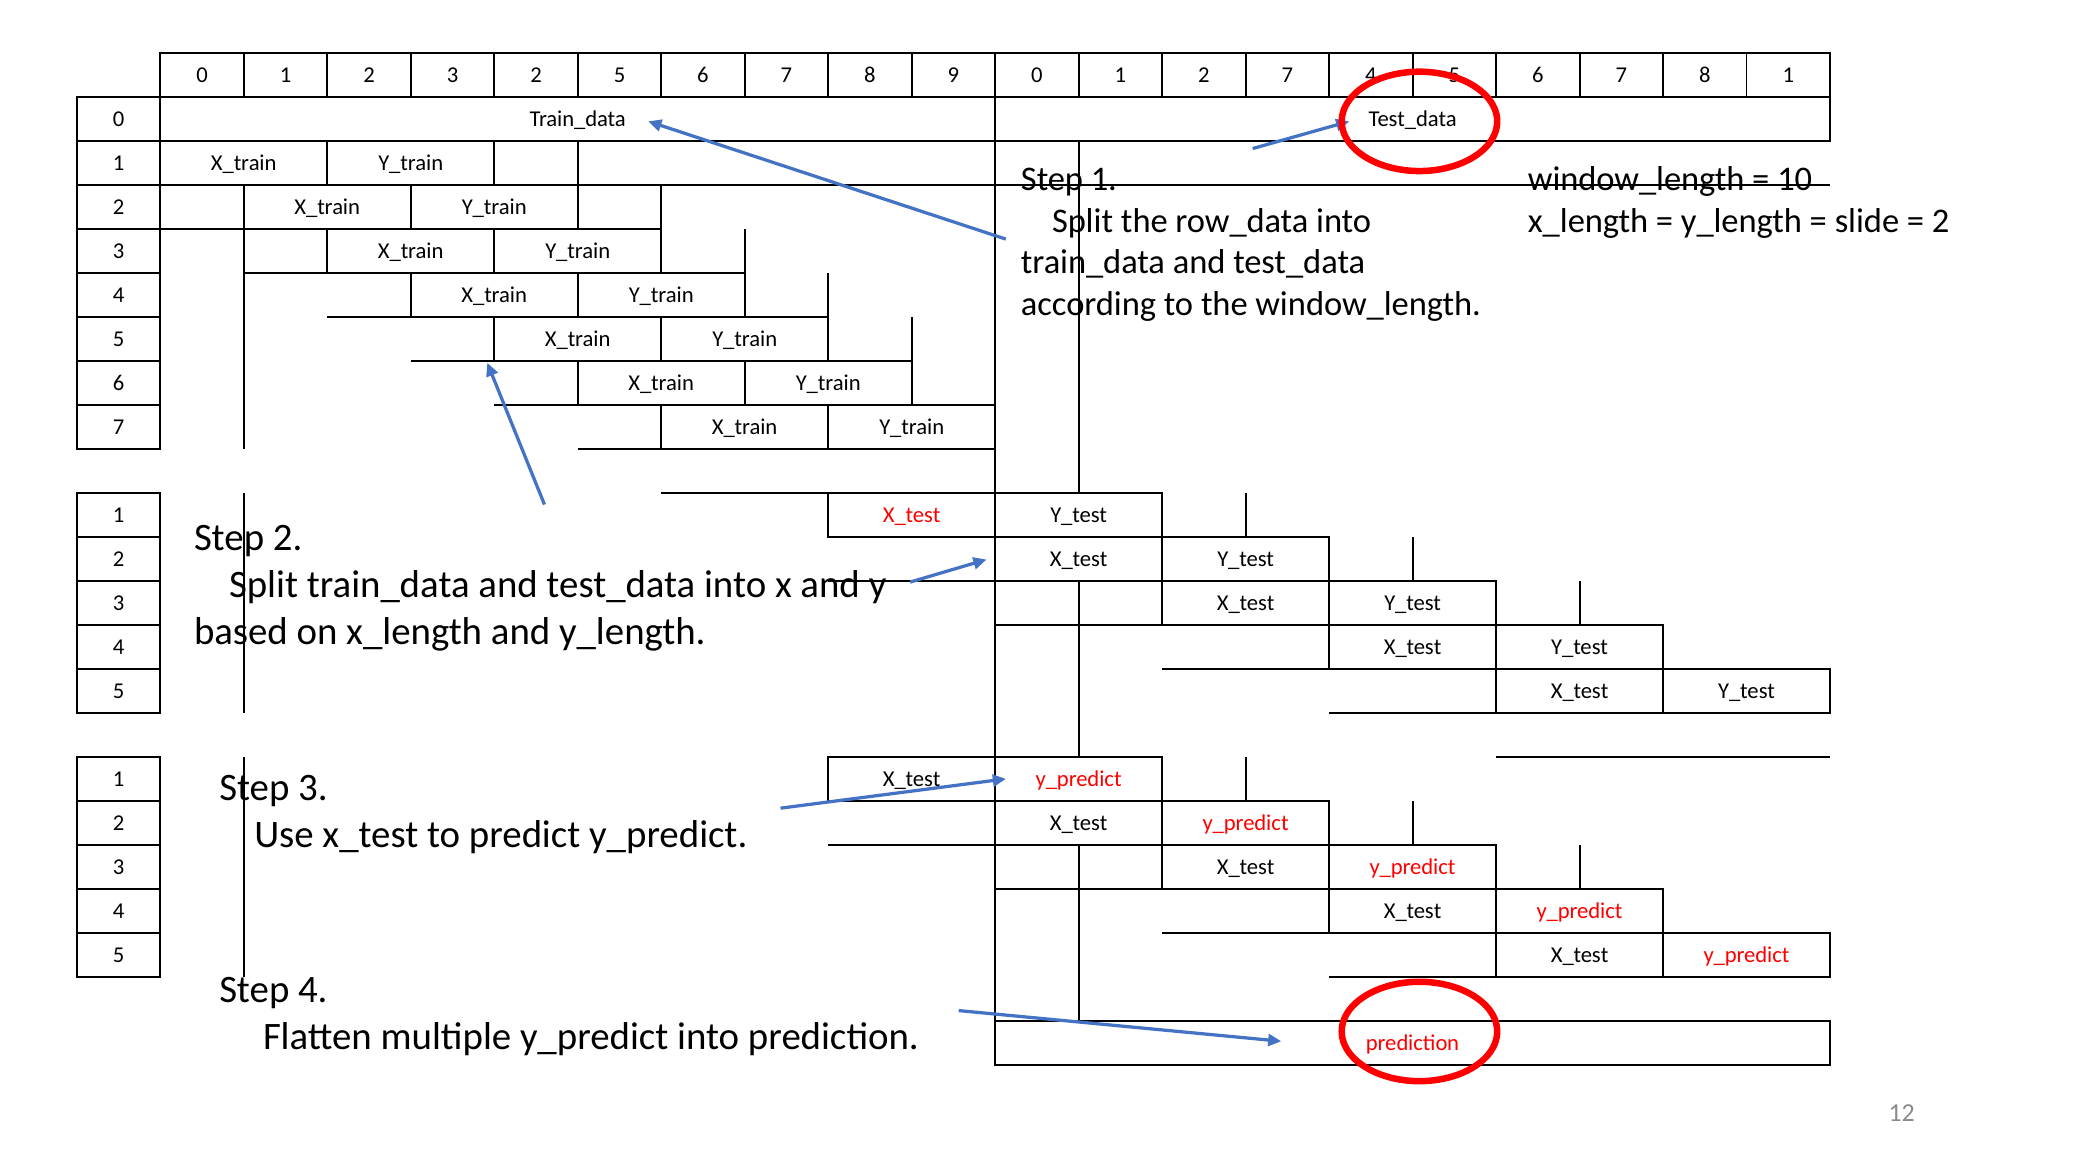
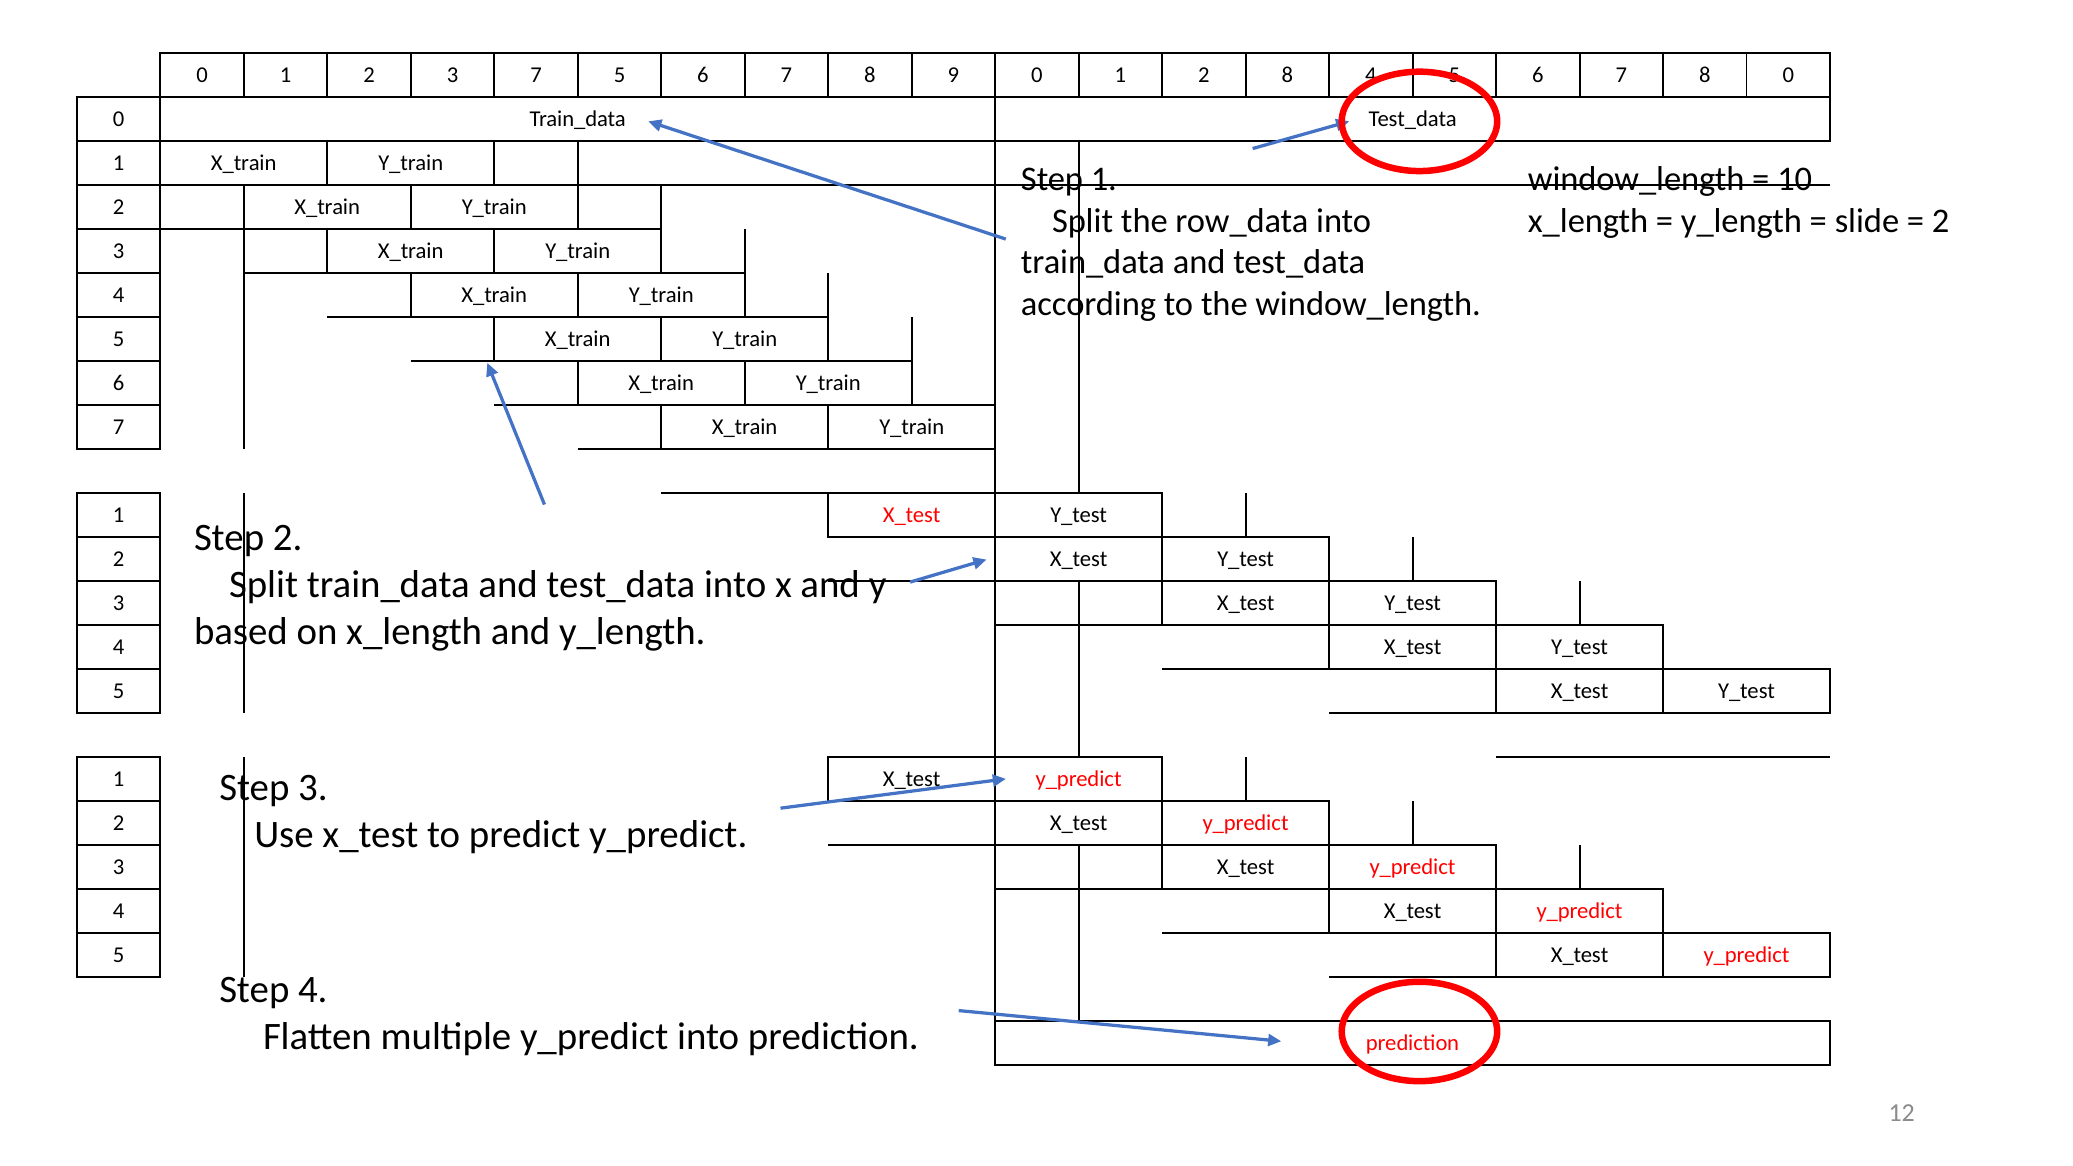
3 2: 2 -> 7 (536, 75)
2 7: 7 -> 8 (1287, 75)
8 1: 1 -> 0 (1788, 75)
